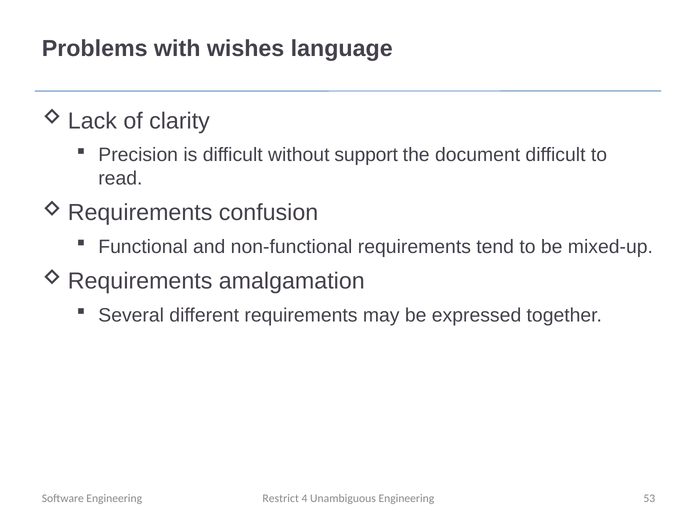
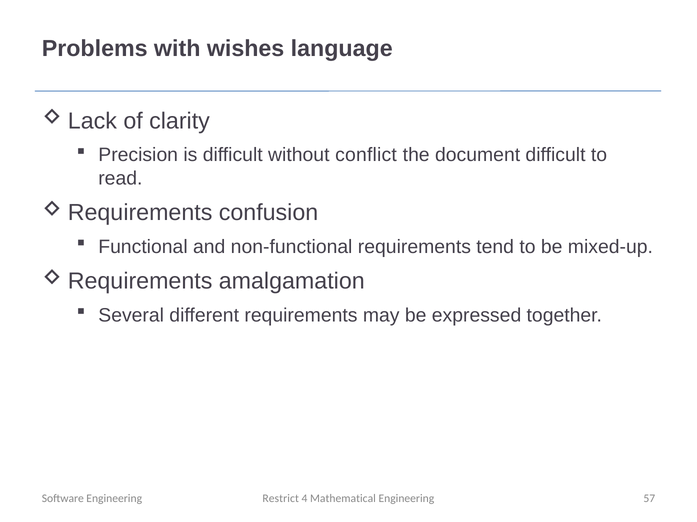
support: support -> conflict (366, 155)
Unambiguous: Unambiguous -> Mathematical (343, 499)
53: 53 -> 57 (649, 499)
